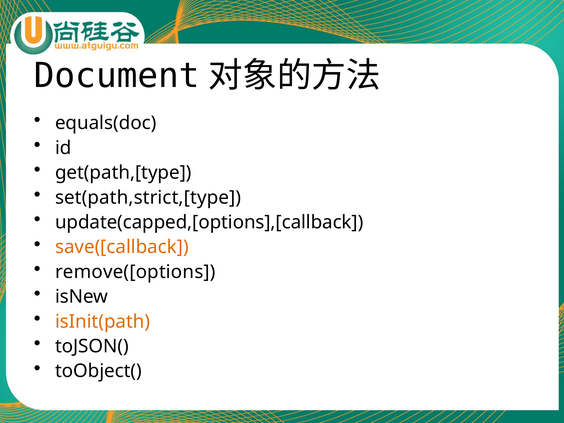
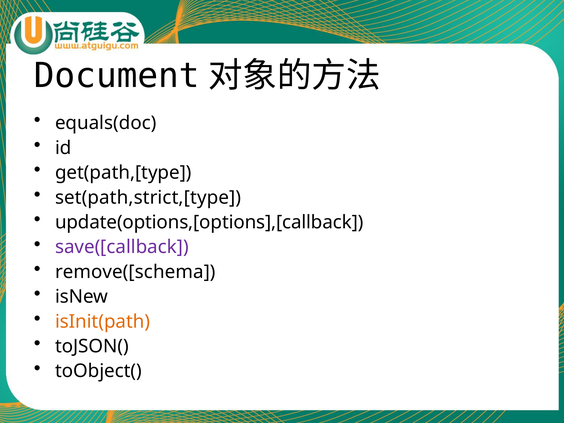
update(capped,[options],[callback: update(capped,[options],[callback -> update(options,[options],[callback (209, 222)
save([callback colour: orange -> purple (122, 247)
remove([options: remove([options -> remove([schema (135, 272)
